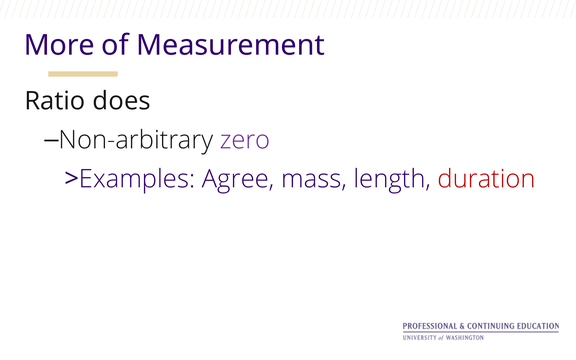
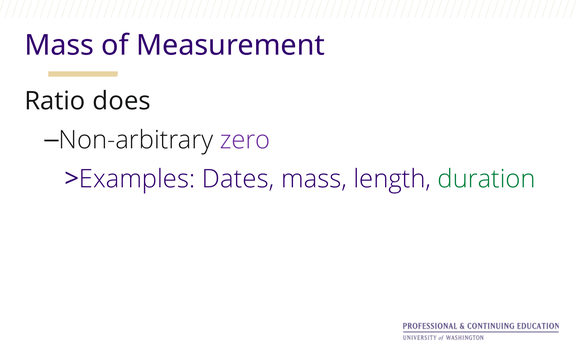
More: More -> Mass (59, 45)
Agree: Agree -> Dates (238, 179)
duration colour: red -> green (487, 179)
